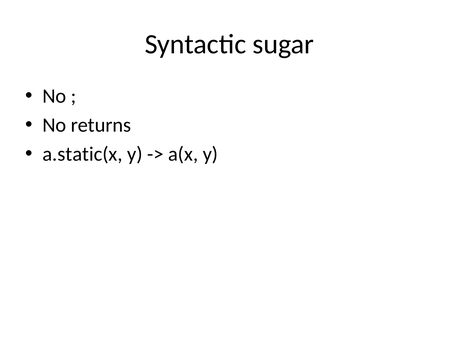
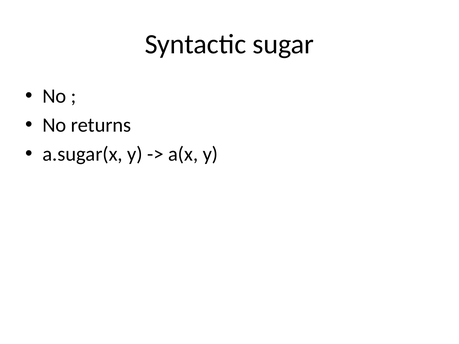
a.static(x: a.static(x -> a.sugar(x (83, 154)
